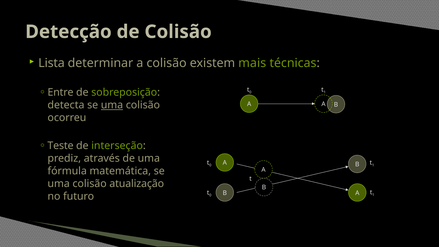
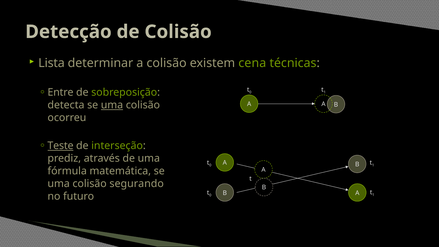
mais: mais -> cena (252, 63)
Teste underline: none -> present (61, 146)
atualização: atualização -> segurando (137, 184)
